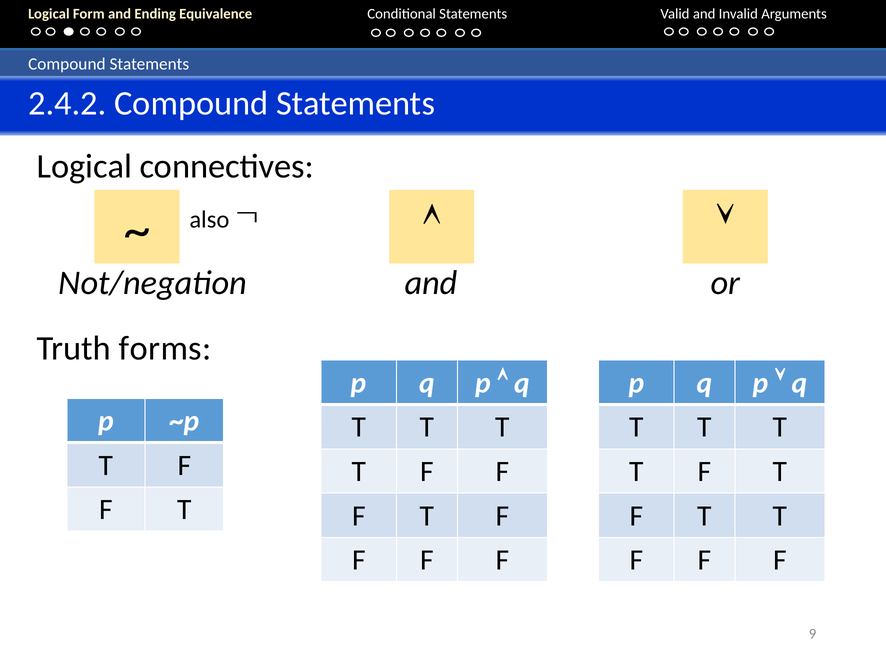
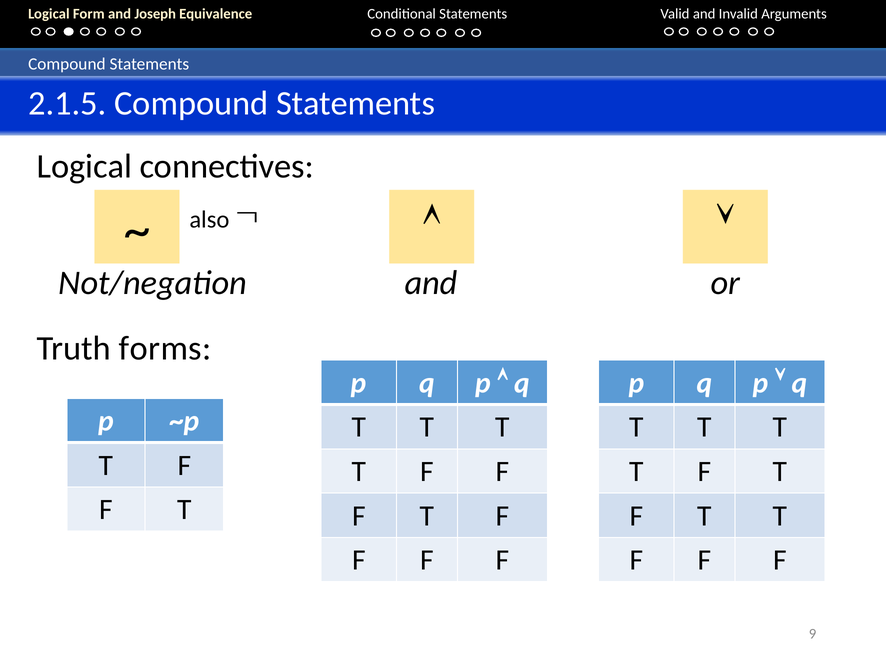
Ending: Ending -> Joseph (155, 14)
2.4.2: 2.4.2 -> 2.1.5 (67, 103)
